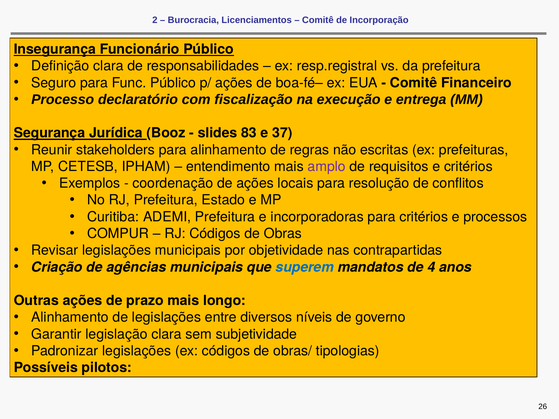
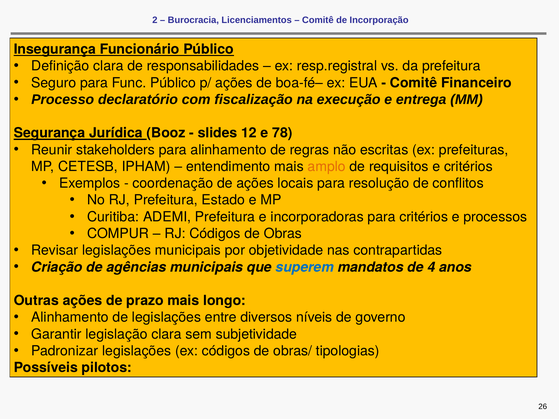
83: 83 -> 12 (249, 133)
37: 37 -> 78 (282, 133)
amplo colour: purple -> orange (327, 167)
